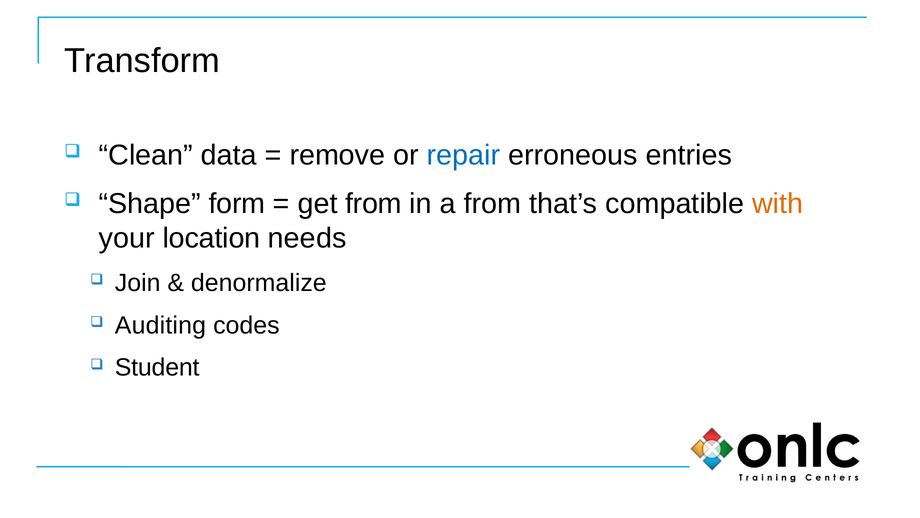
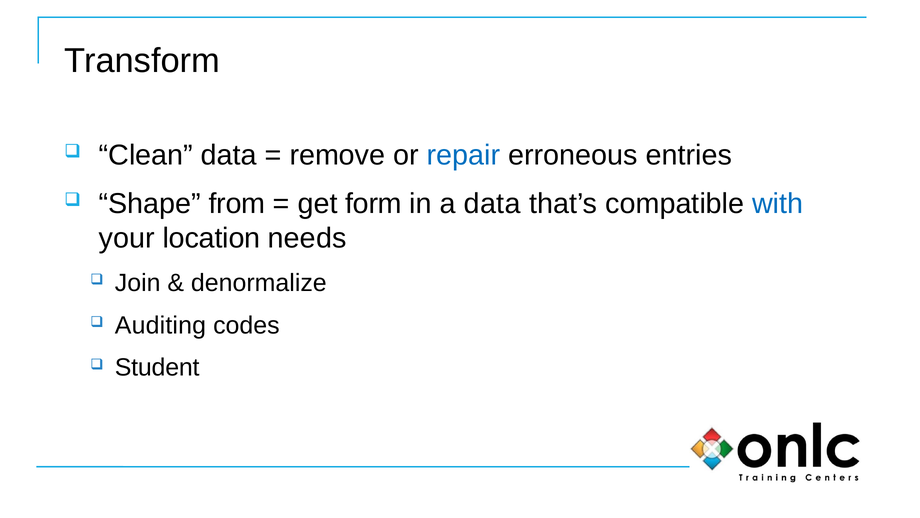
form: form -> from (237, 204)
get from: from -> form (374, 204)
a from: from -> data (492, 204)
with colour: orange -> blue (778, 204)
